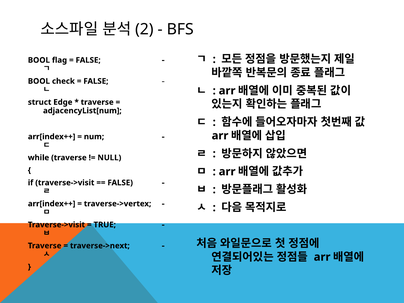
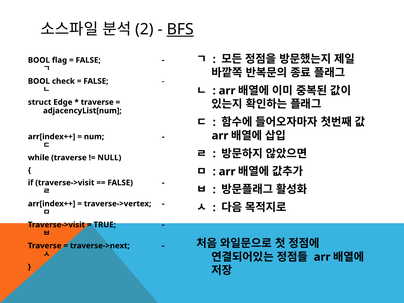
BFS underline: none -> present (180, 29)
